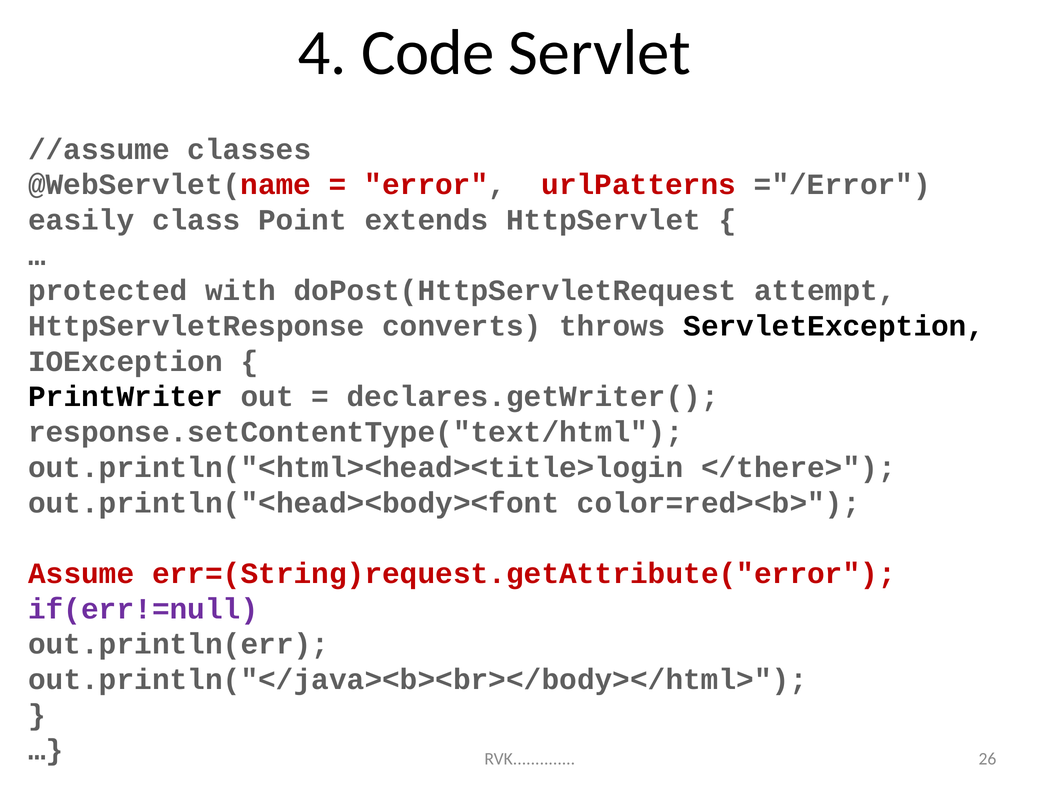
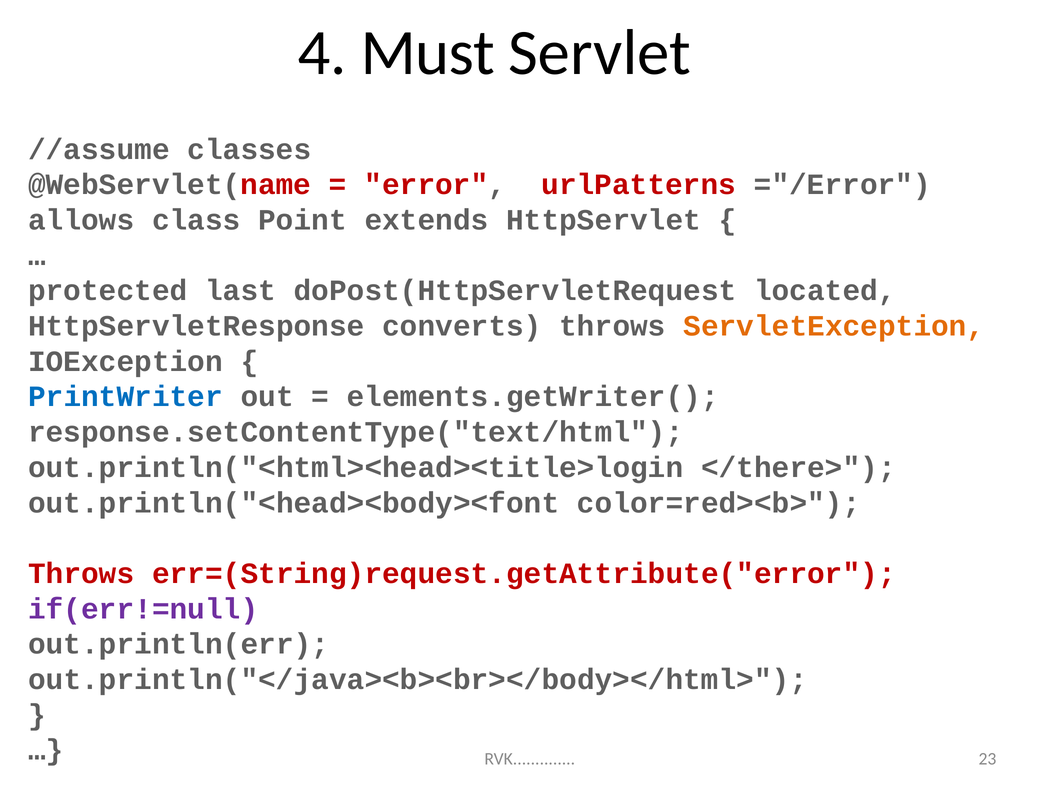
Code: Code -> Must (428, 53)
easily: easily -> allows (81, 220)
with: with -> last (241, 291)
attempt: attempt -> located (825, 291)
ServletException colour: black -> orange (834, 326)
PrintWriter colour: black -> blue (125, 397)
declares.getWriter(: declares.getWriter( -> elements.getWriter( (533, 397)
Assume: Assume -> Throws (81, 573)
26: 26 -> 23 (987, 759)
